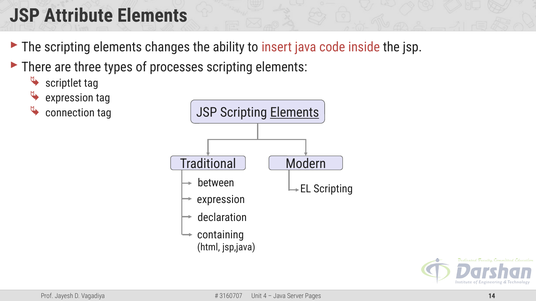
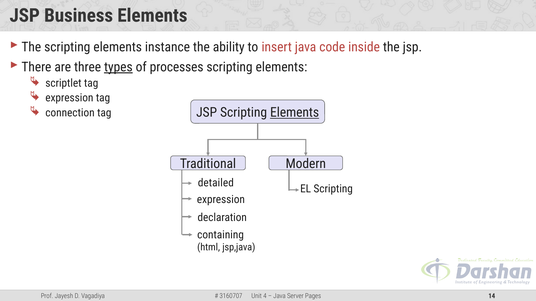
Attribute: Attribute -> Business (79, 16)
changes: changes -> instance (167, 47)
types underline: none -> present (118, 67)
between: between -> detailed (216, 183)
